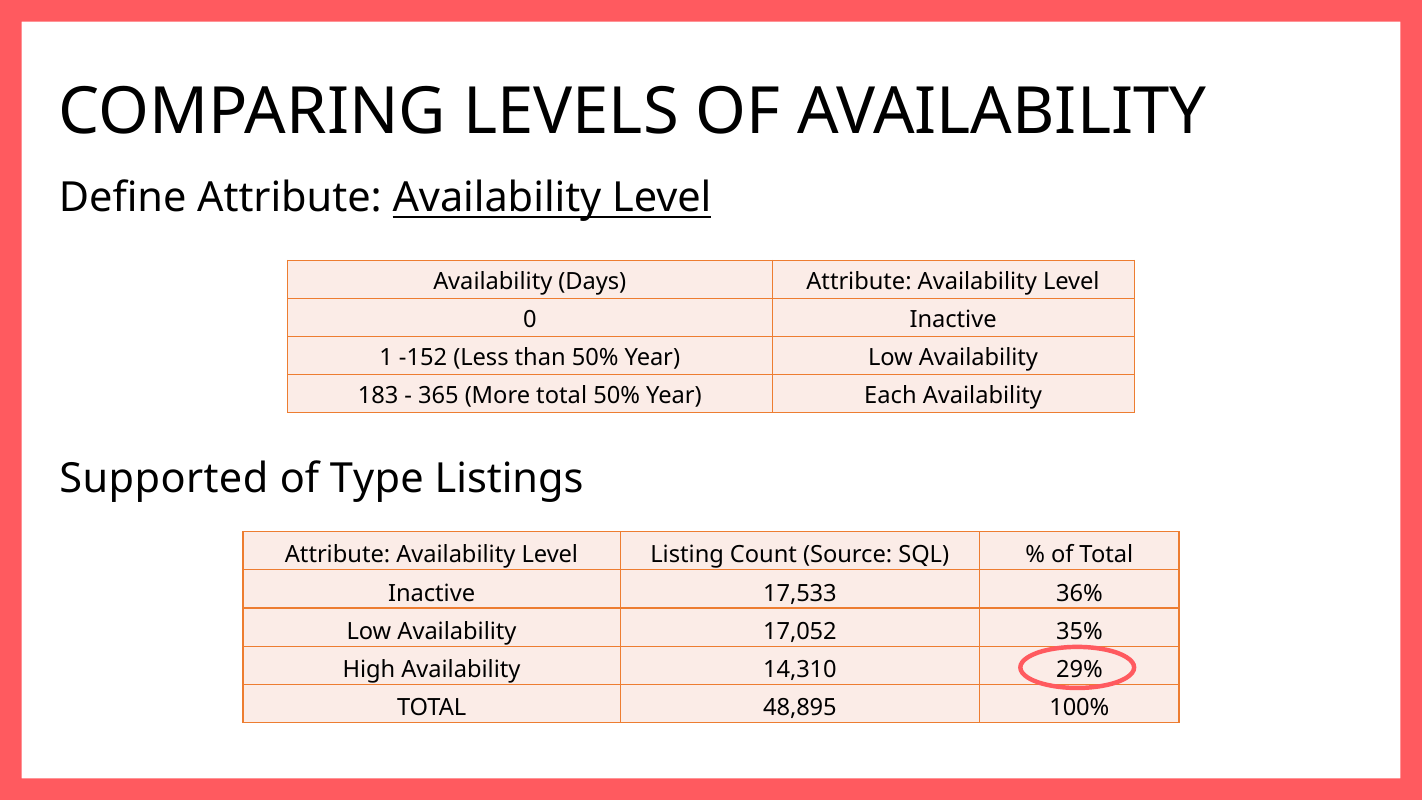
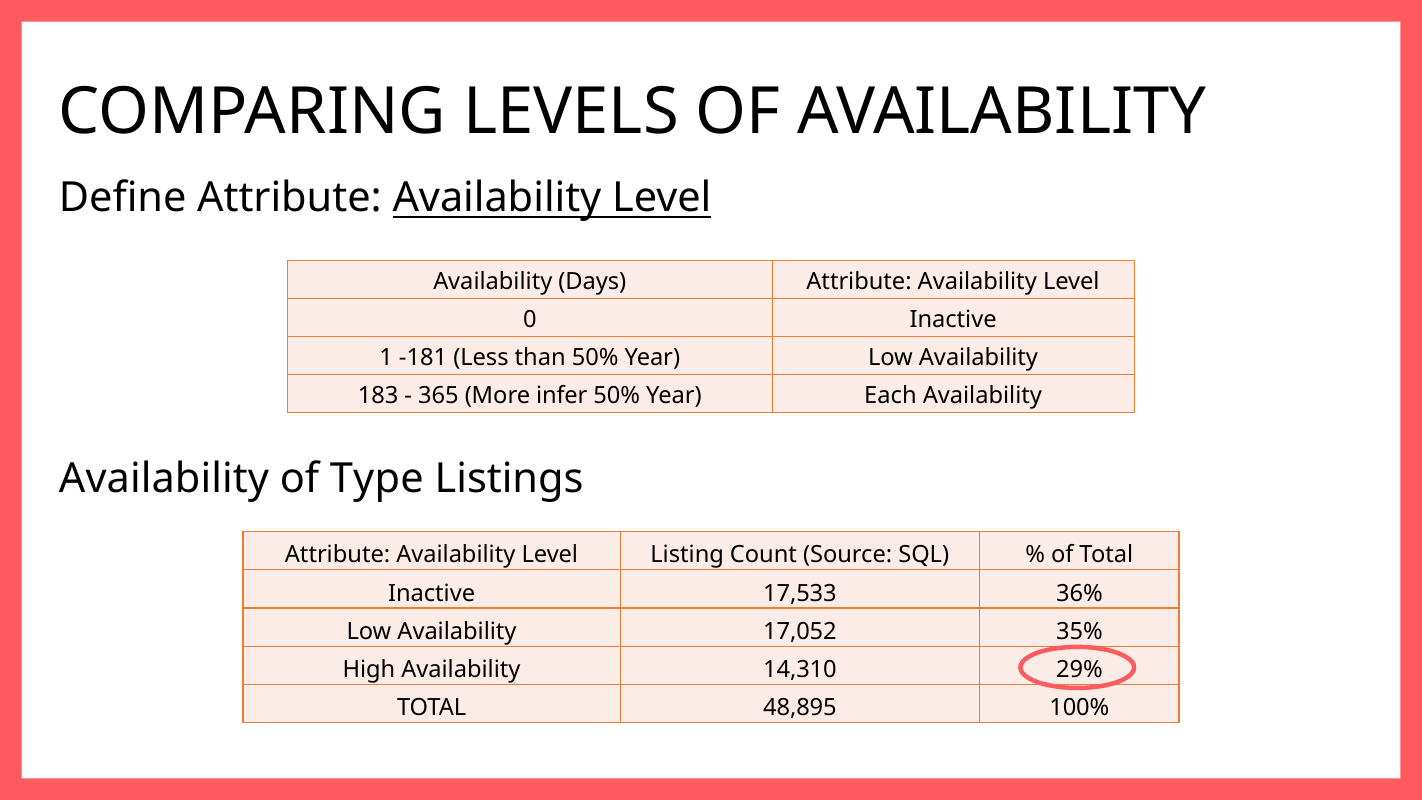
-152: -152 -> -181 (423, 357)
More total: total -> infer (562, 395)
Supported: Supported -> Availability (164, 479)
